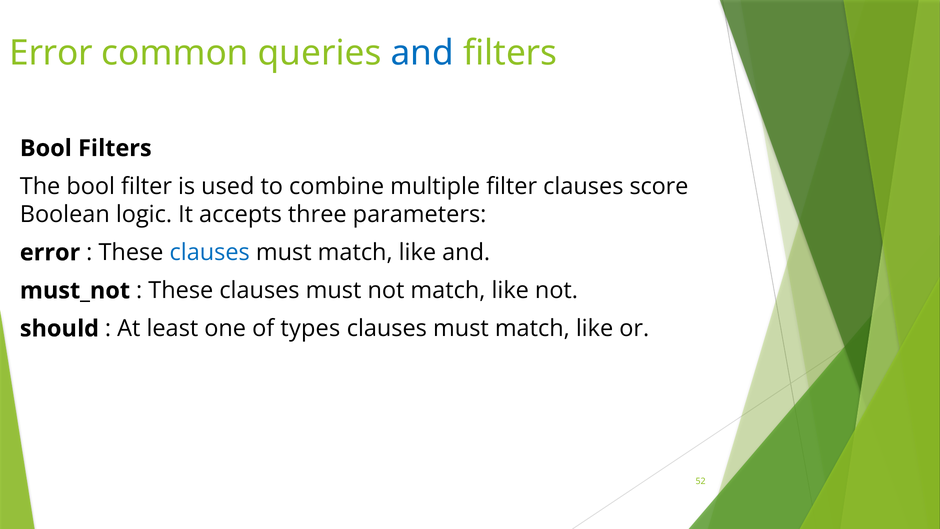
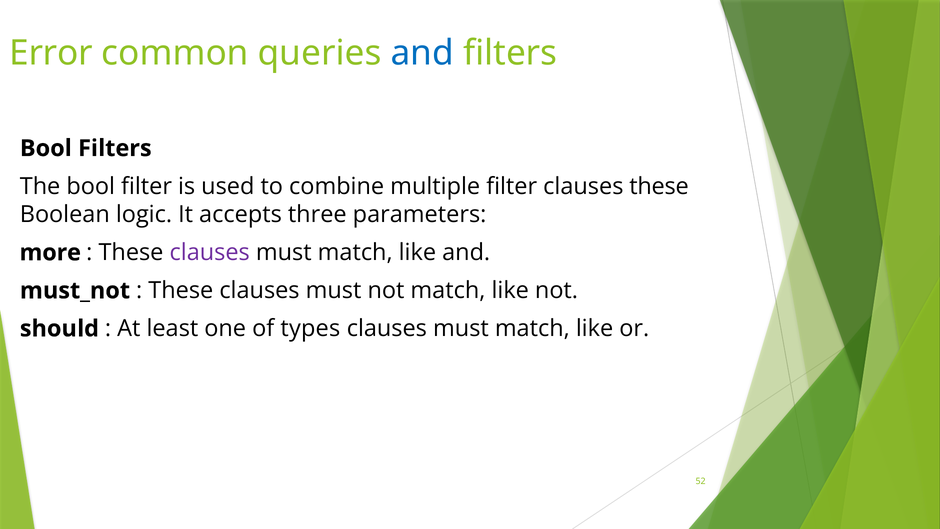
clauses score: score -> these (659, 186)
error: error -> more (50, 252)
clauses colour: blue -> purple (210, 252)
